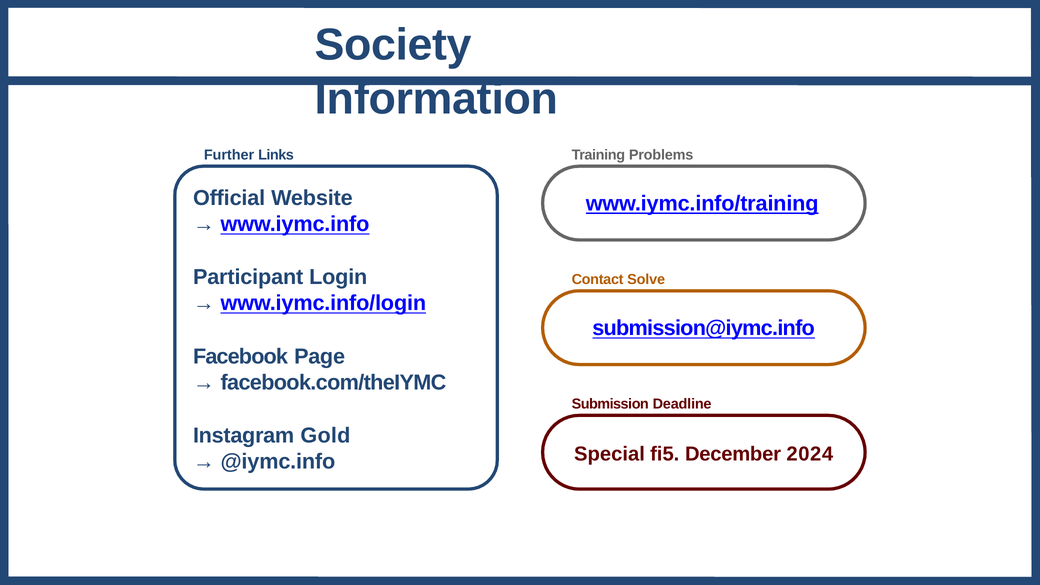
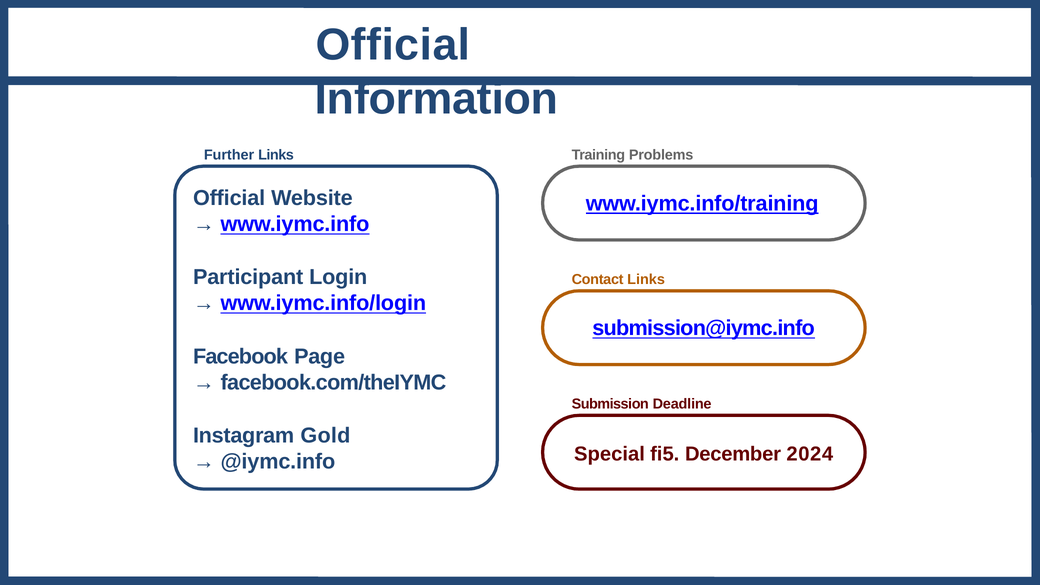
Society: Society -> Official (393, 45)
Contact Solve: Solve -> Links (646, 279)
